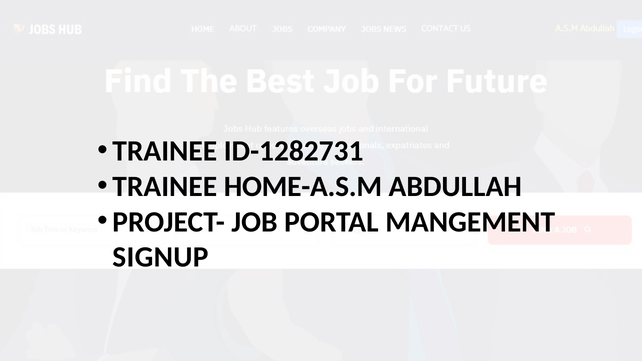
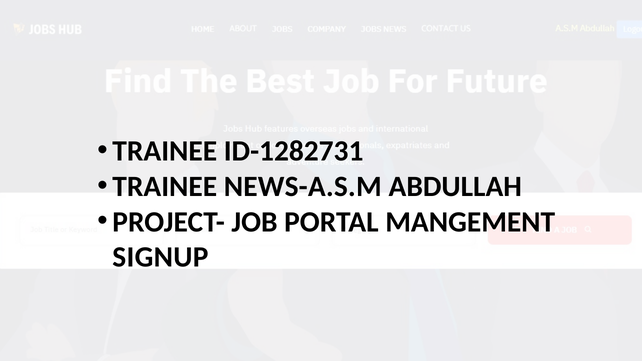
HOME-A.S.M: HOME-A.S.M -> NEWS-A.S.M (303, 187)
